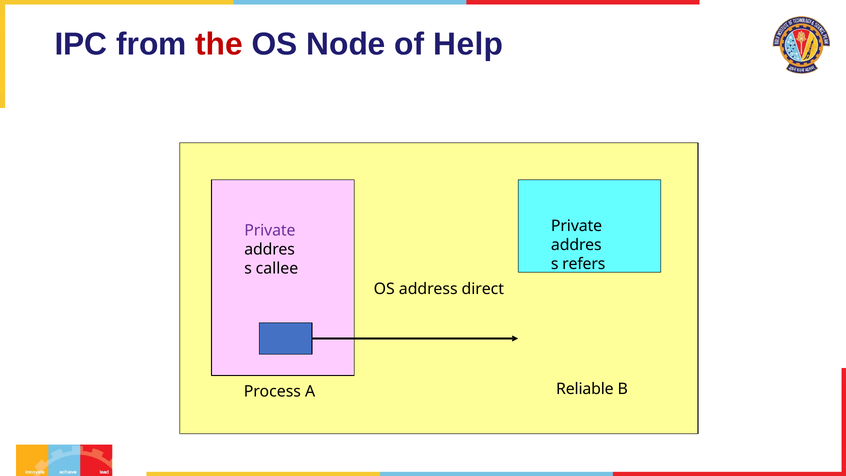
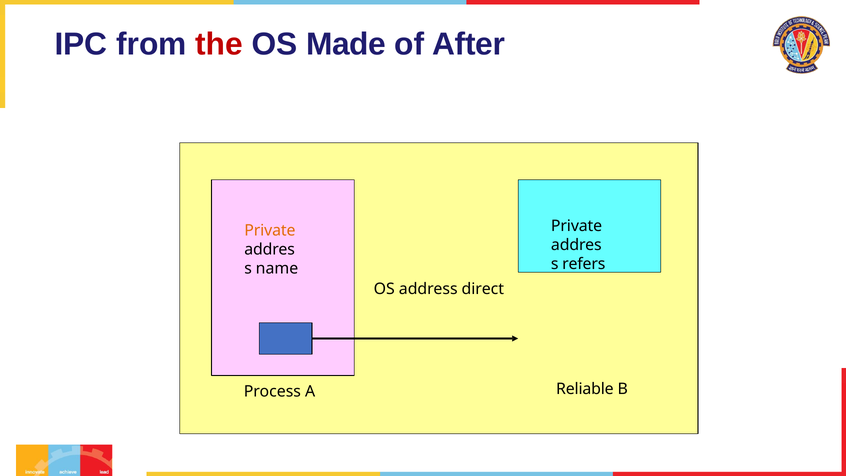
Node: Node -> Made (346, 44)
Help: Help -> After (469, 44)
Private colour: purple -> orange (270, 230)
callee: callee -> name (277, 268)
